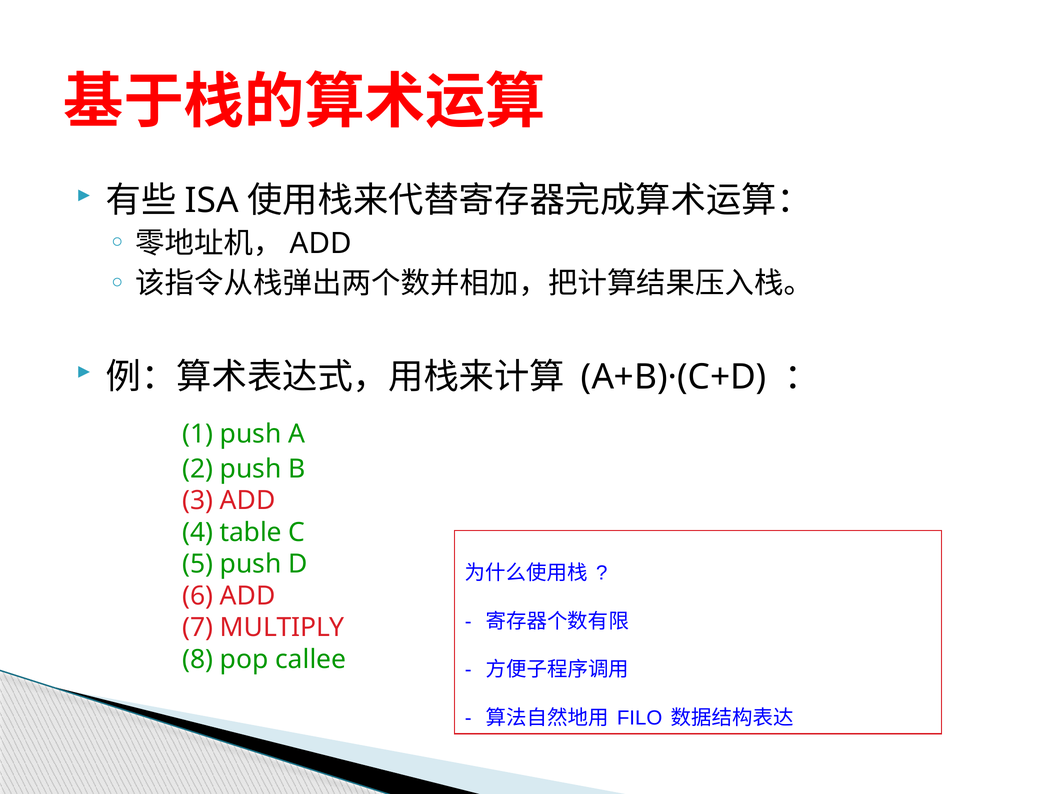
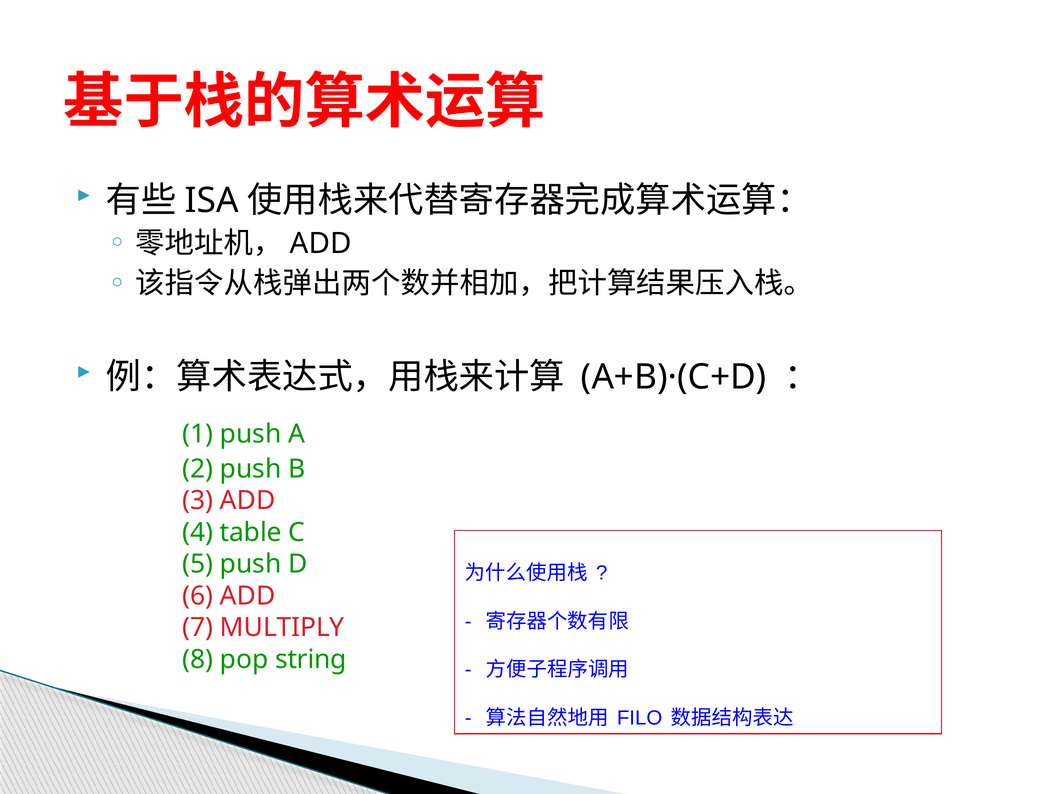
callee: callee -> string (311, 660)
